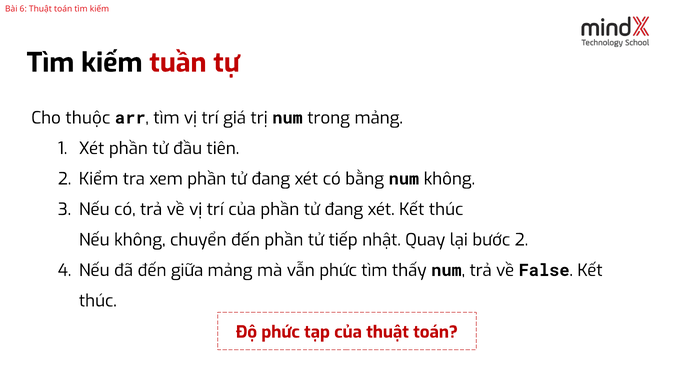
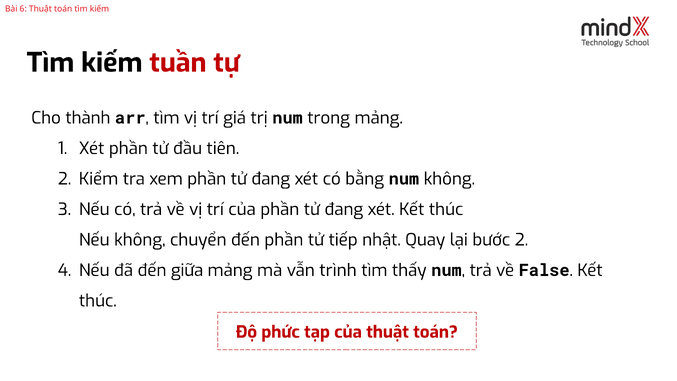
thuộc: thuộc -> thành (88, 118)
vẫn phức: phức -> trình (338, 270)
